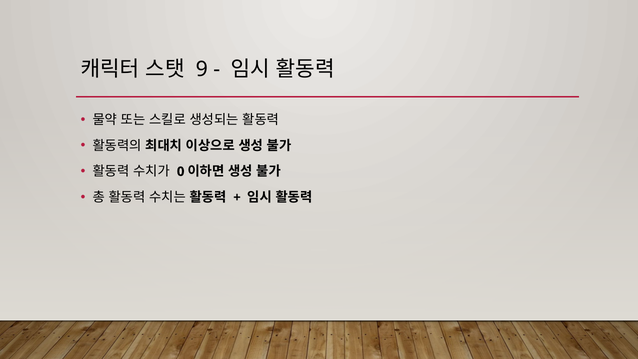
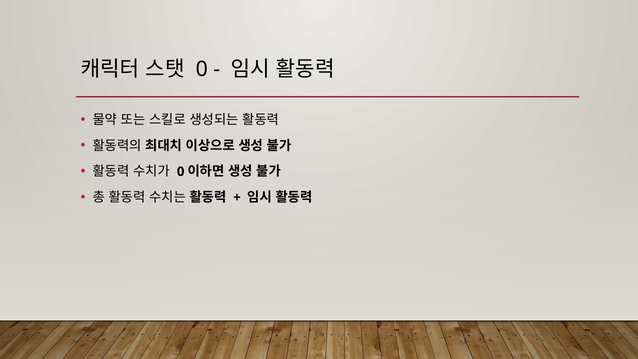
9: 9 -> 0 (202, 69)
